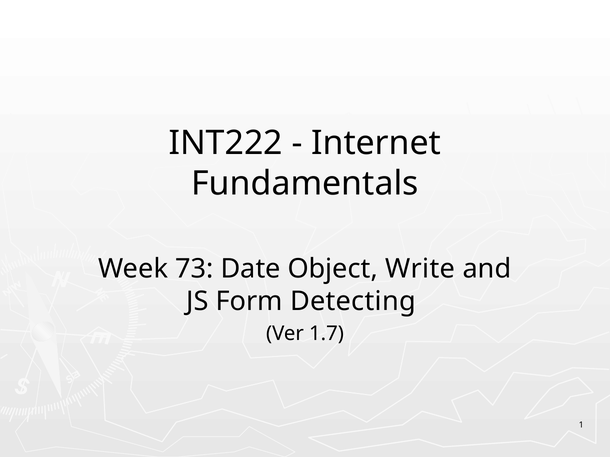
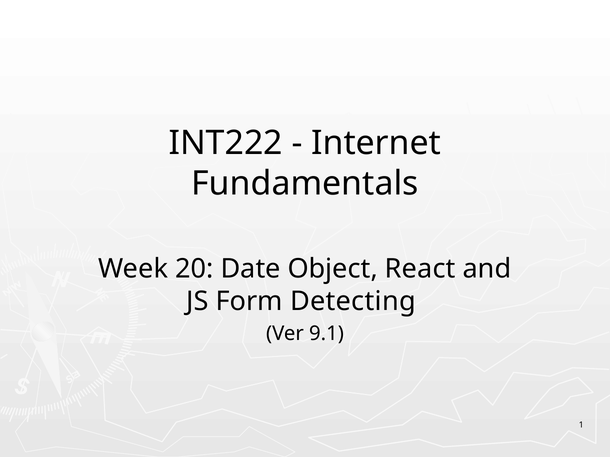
73: 73 -> 20 (194, 269)
Write: Write -> React (420, 269)
1.7: 1.7 -> 9.1 (326, 334)
